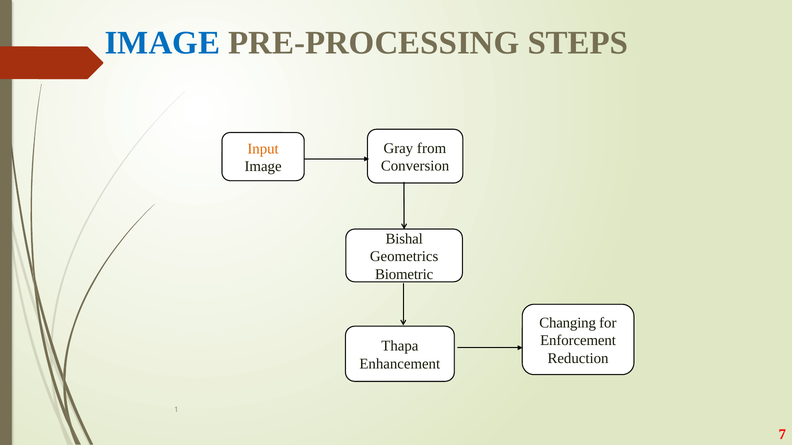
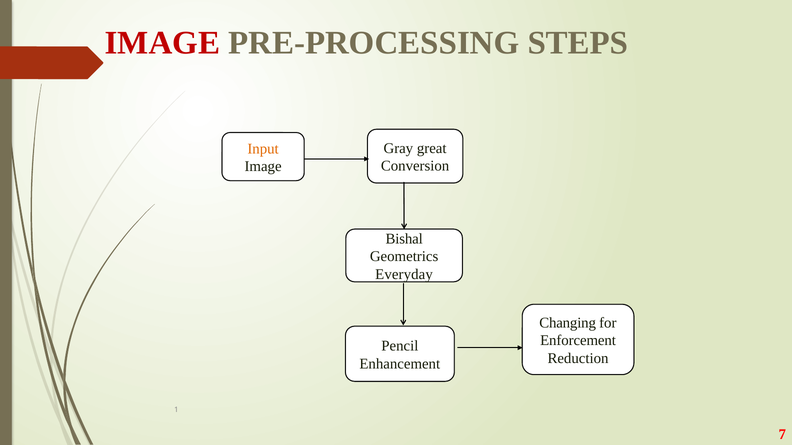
IMAGE colour: blue -> red (162, 43)
from: from -> great (432, 148)
Biometric: Biometric -> Everyday (404, 275)
Thapa: Thapa -> Pencil (400, 346)
